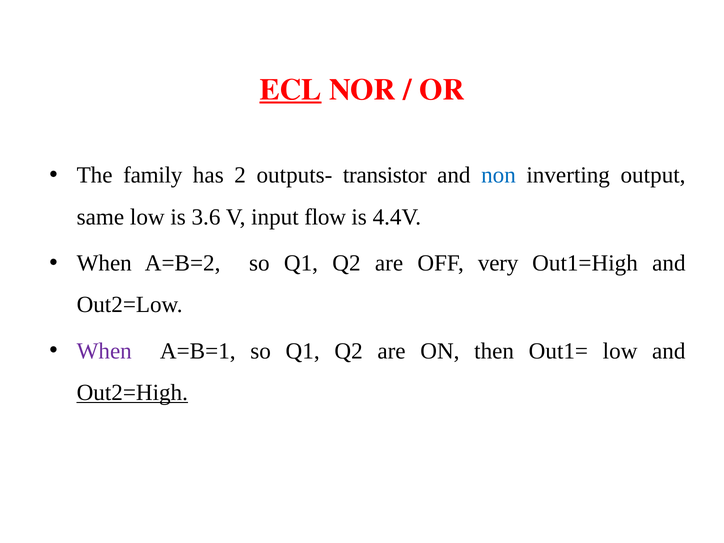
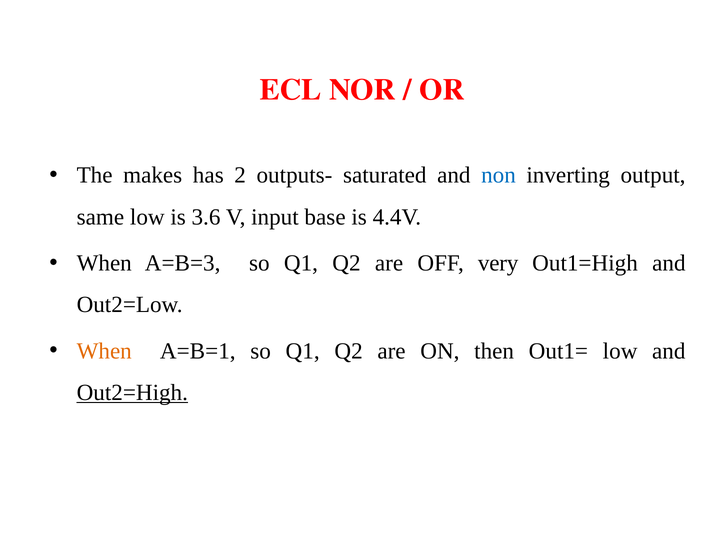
ECL underline: present -> none (291, 90)
family: family -> makes (153, 175)
transistor: transistor -> saturated (385, 175)
flow: flow -> base (325, 217)
A=B=2: A=B=2 -> A=B=3 (183, 263)
When colour: purple -> orange (104, 351)
